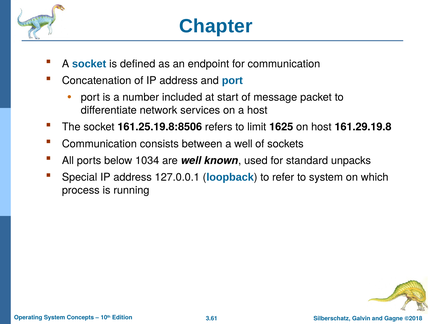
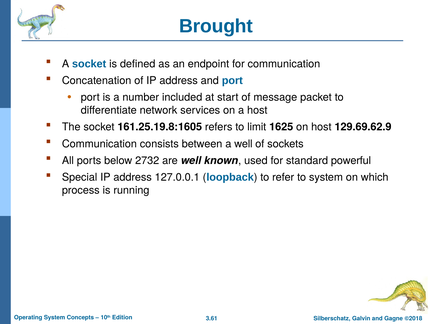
Chapter: Chapter -> Brought (216, 26)
161.25.19.8:8506: 161.25.19.8:8506 -> 161.25.19.8:1605 (160, 127)
161.29.19.8: 161.29.19.8 -> 129.69.62.9 (363, 127)
1034: 1034 -> 2732 (147, 161)
unpacks: unpacks -> powerful (351, 161)
